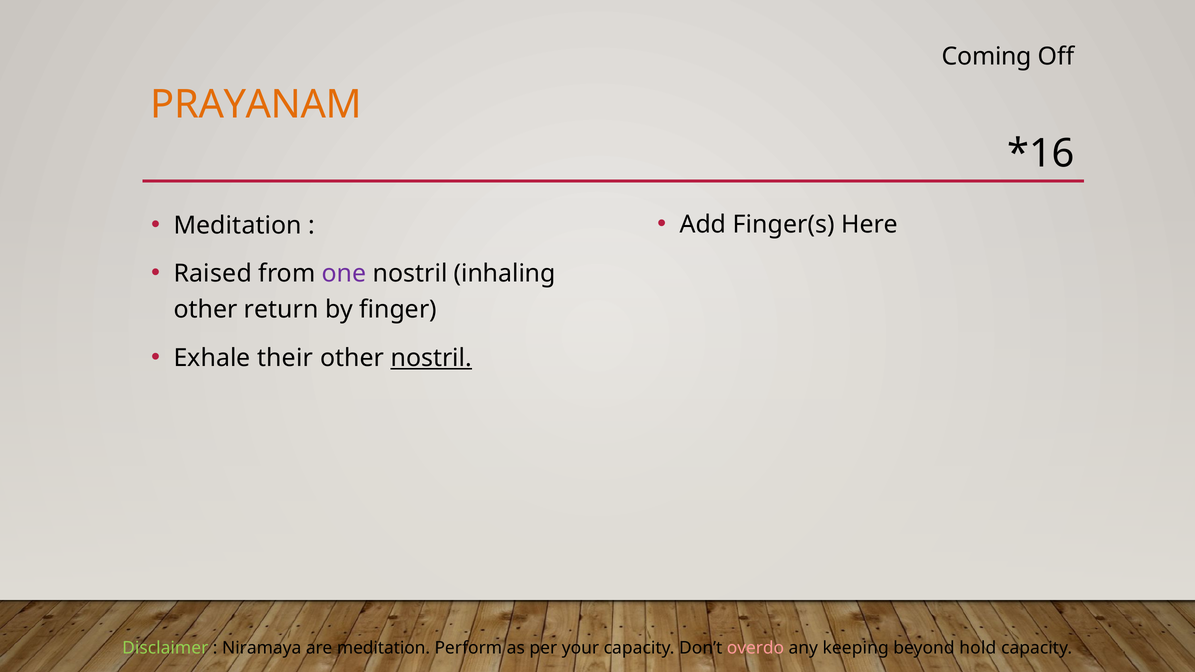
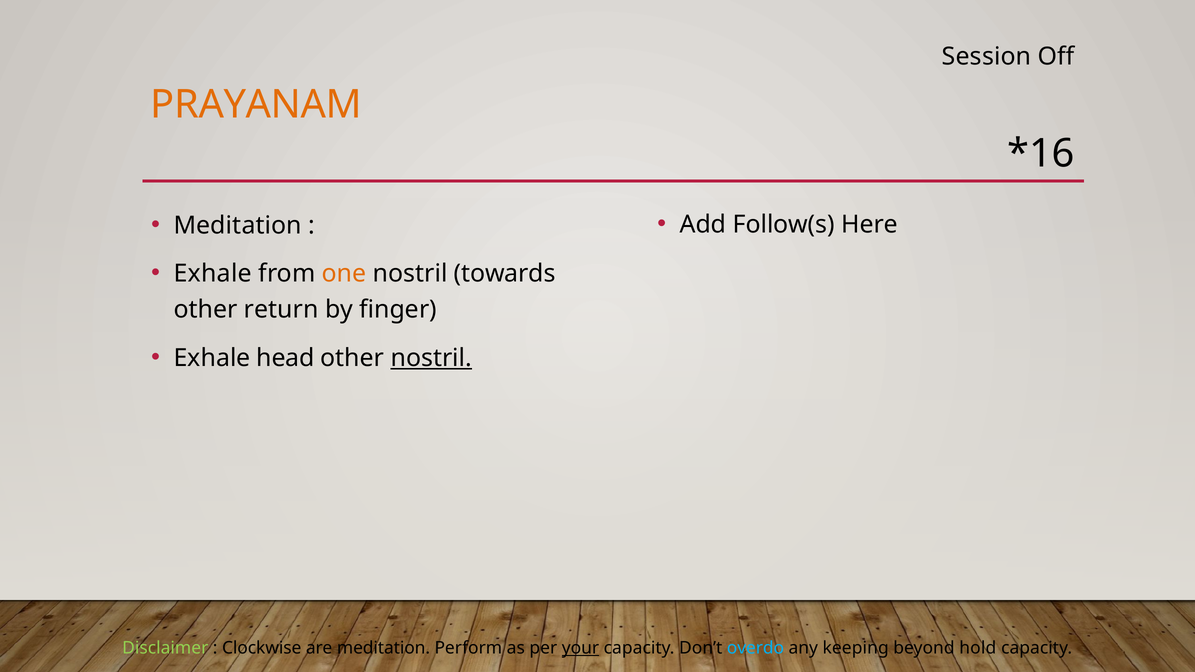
Coming: Coming -> Session (987, 56)
Finger(s: Finger(s -> Follow(s (784, 225)
Raised: Raised -> Exhale (213, 274)
one colour: purple -> orange (344, 274)
inhaling: inhaling -> towards (505, 274)
their: their -> head (285, 358)
Niramaya: Niramaya -> Clockwise (262, 648)
your underline: none -> present (580, 648)
overdo colour: pink -> light blue (755, 648)
